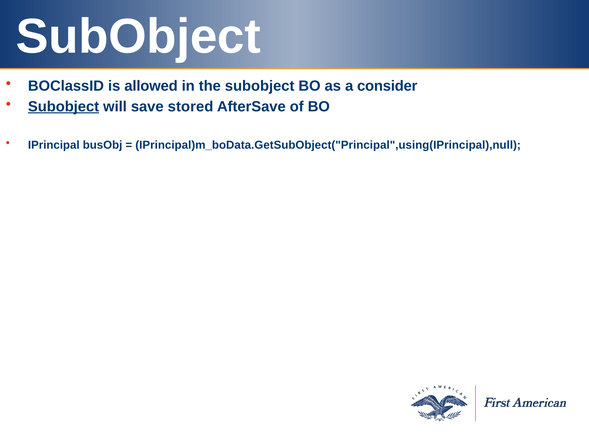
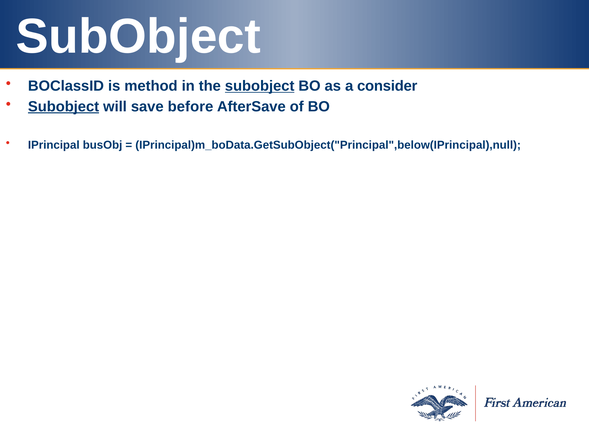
allowed: allowed -> method (151, 86)
subobject underline: none -> present (260, 86)
stored: stored -> before (191, 107)
IPrincipal)m_boData.GetSubObject("Principal",using(IPrincipal),null: IPrincipal)m_boData.GetSubObject("Principal",using(IPrincipal),null -> IPrincipal)m_boData.GetSubObject("Principal",below(IPrincipal),null (328, 145)
